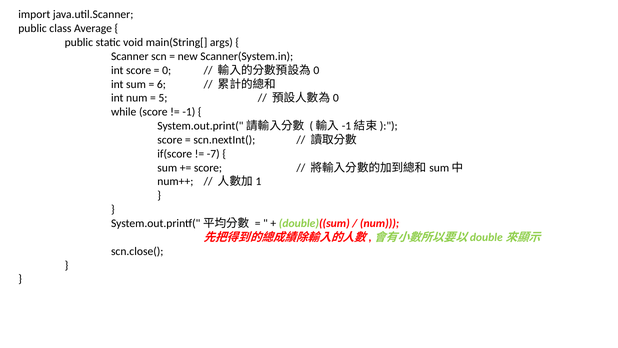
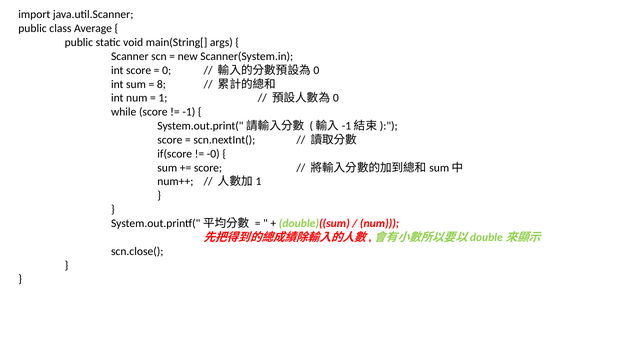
6: 6 -> 8 (161, 84)
5: 5 -> 1 (163, 98)
-7: -7 -> -0 (213, 154)
